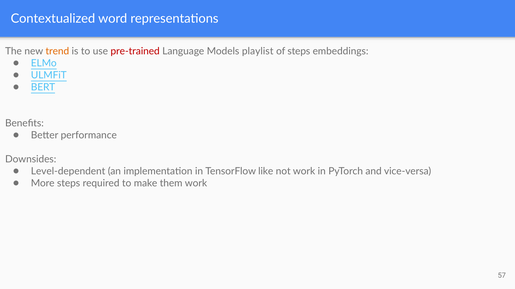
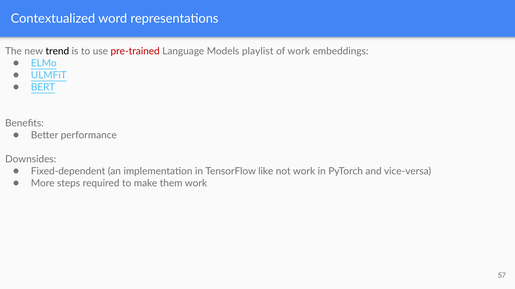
trend colour: orange -> black (57, 51)
of steps: steps -> work (299, 51)
Level-dependent: Level-dependent -> Fixed-dependent (68, 171)
